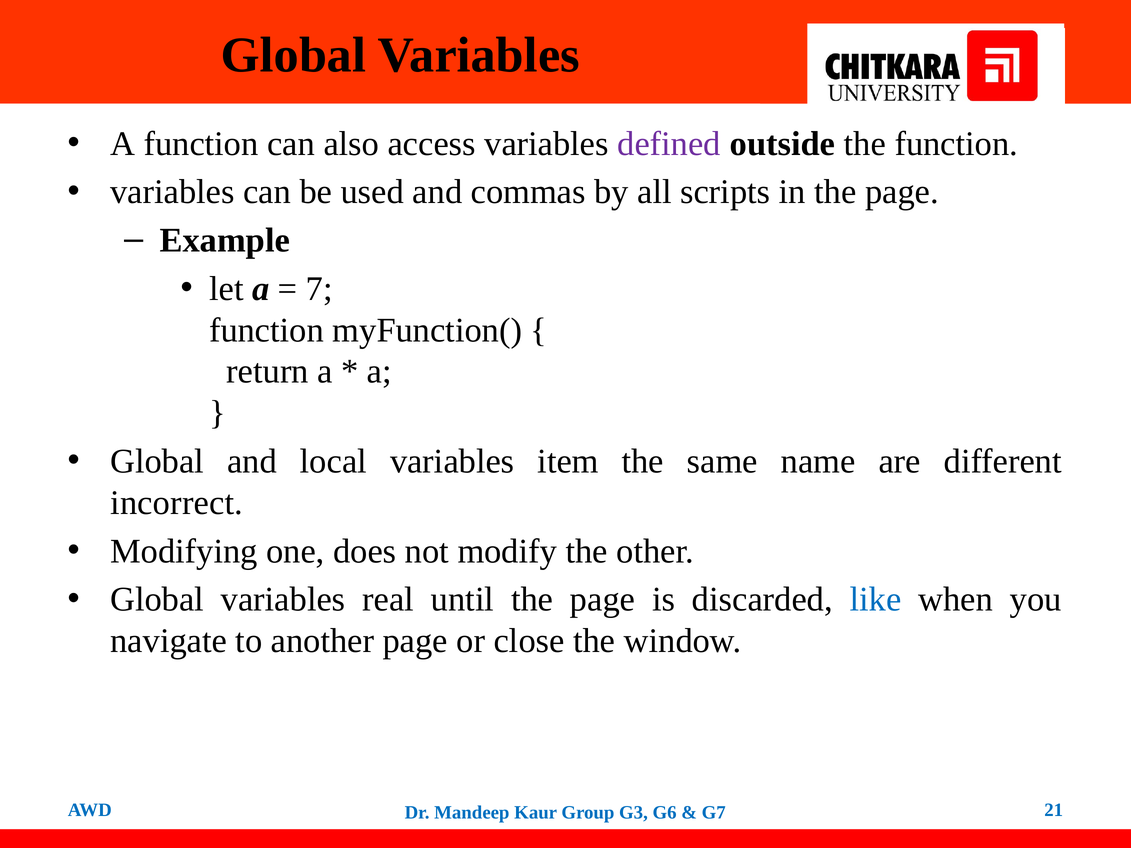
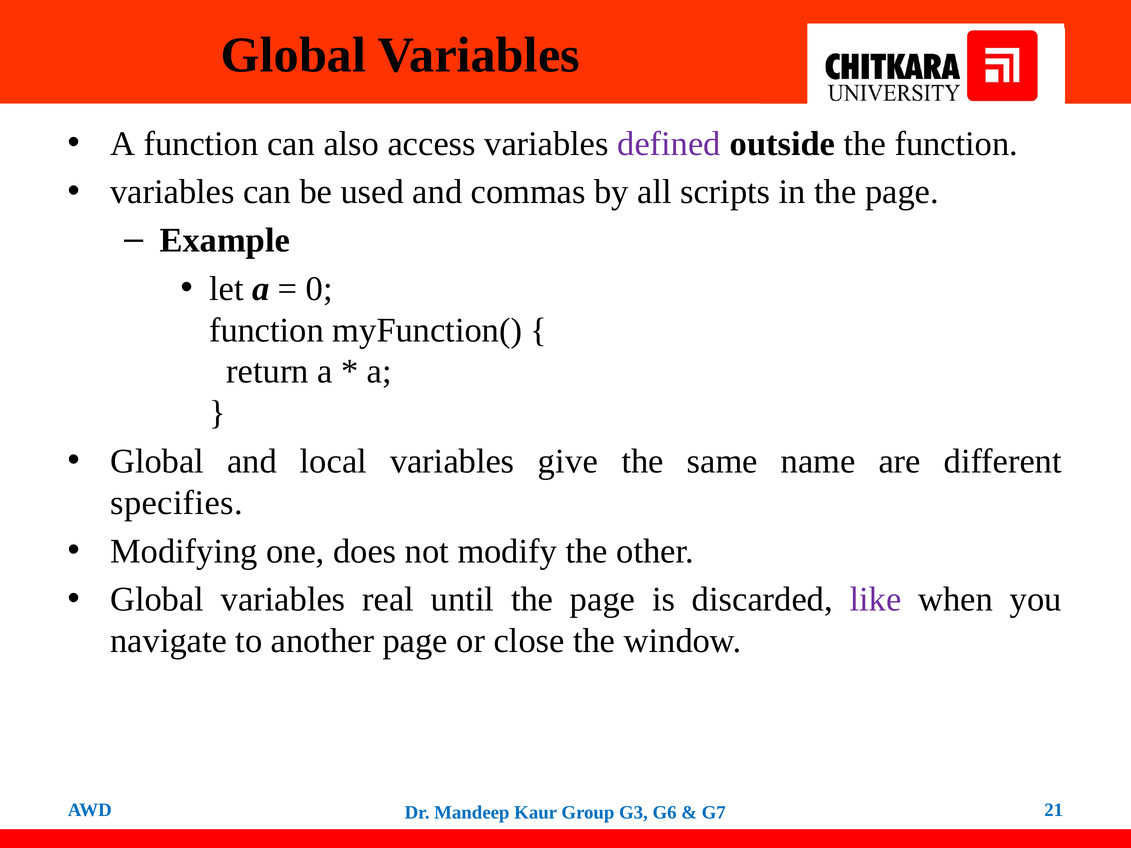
7: 7 -> 0 (319, 289)
item: item -> give (568, 461)
incorrect: incorrect -> specifies (177, 503)
like colour: blue -> purple (875, 600)
